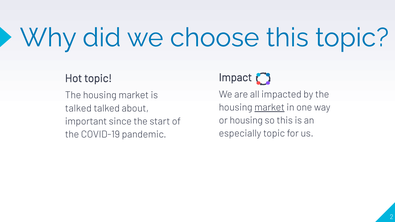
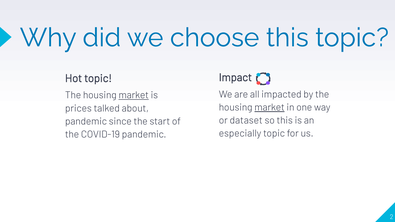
market underline: none -> present (134, 95)
talked: talked -> prices (78, 108)
or housing: housing -> dataset (246, 120)
important: important -> pandemic (86, 121)
